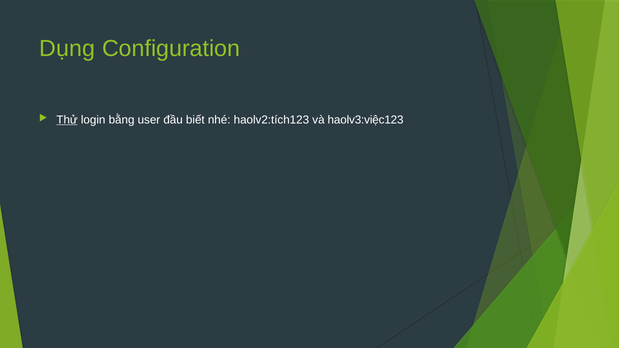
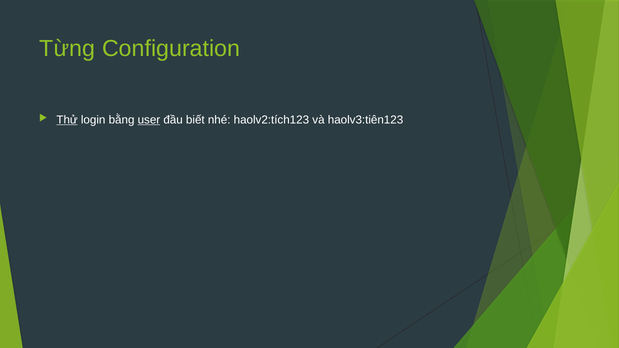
Dụng: Dụng -> Từng (67, 49)
user underline: none -> present (149, 120)
haolv3:việc123: haolv3:việc123 -> haolv3:tiên123 (366, 120)
